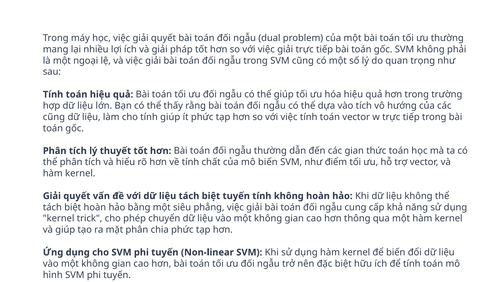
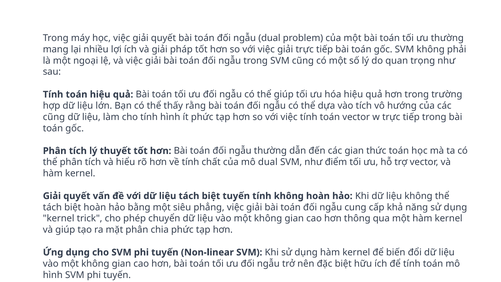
tính giúp: giúp -> hình (170, 117)
mô biến: biến -> dual (268, 162)
